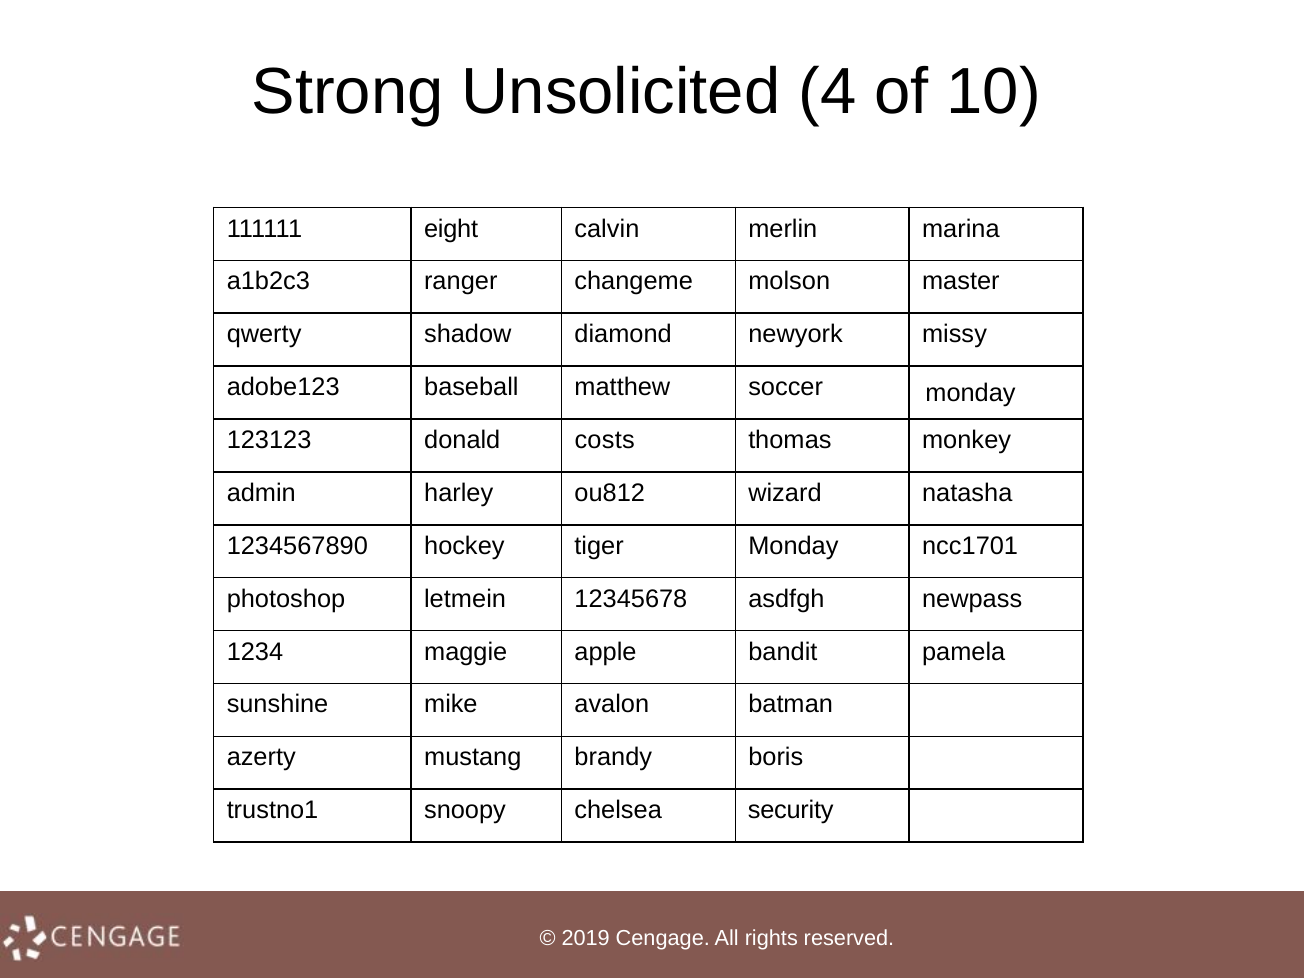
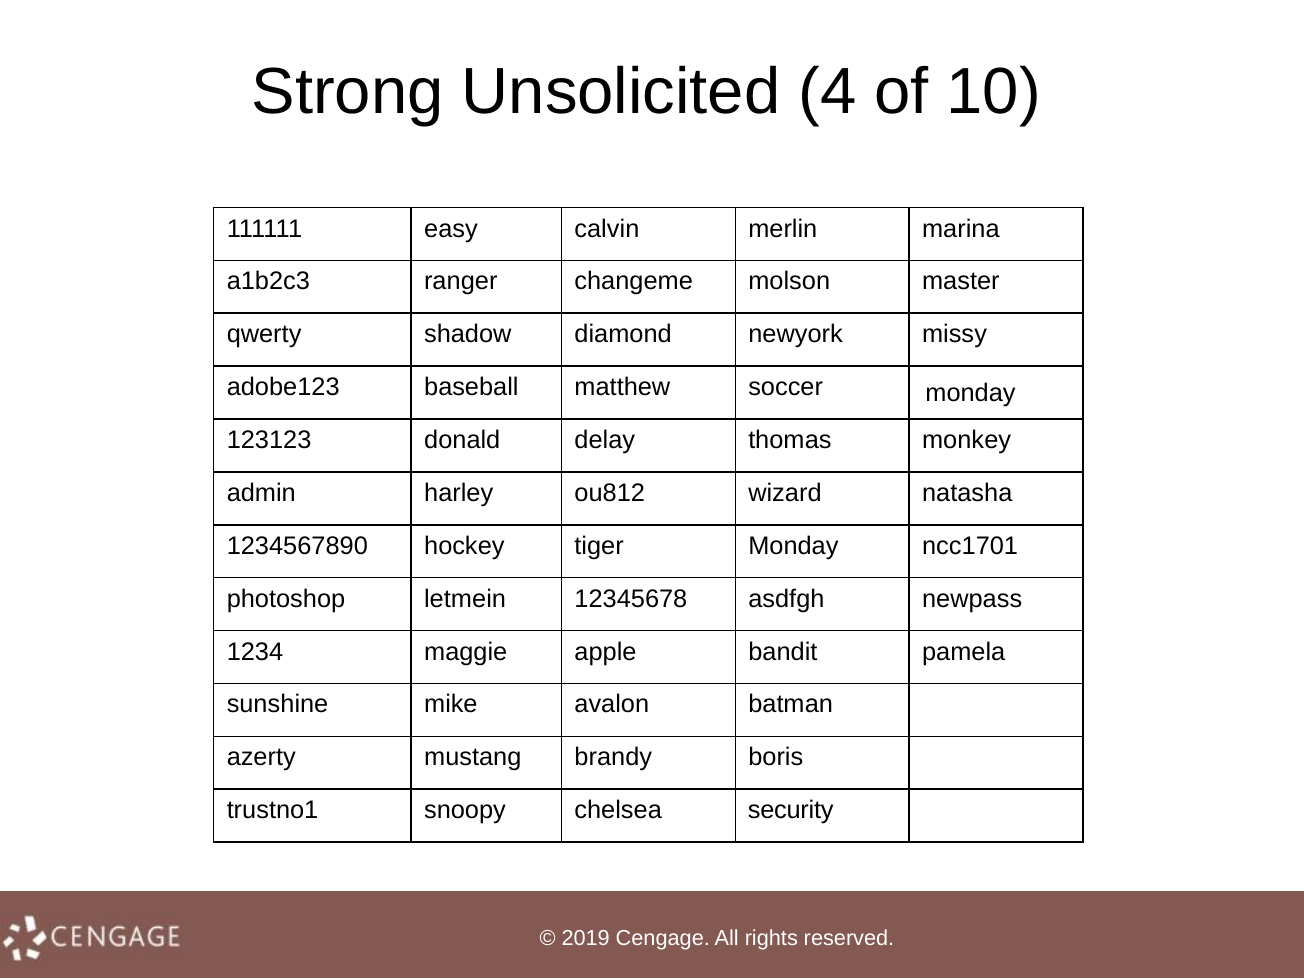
eight: eight -> easy (451, 229)
costs: costs -> delay (605, 440)
